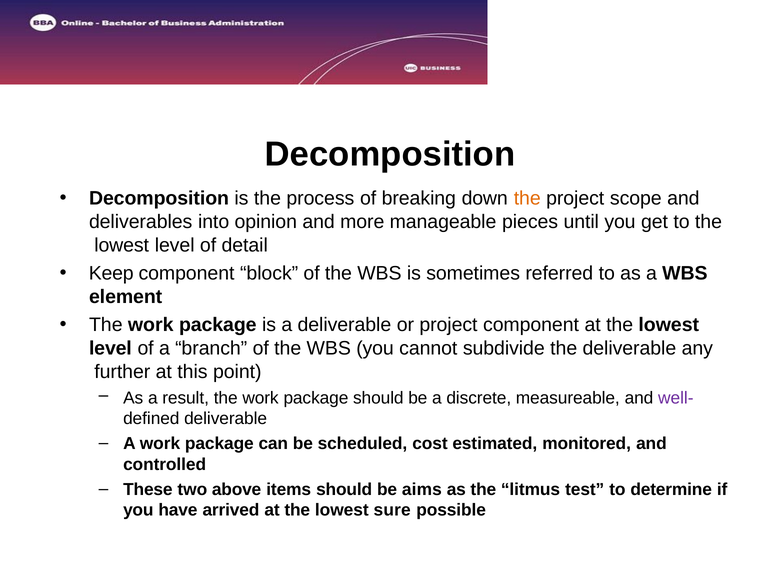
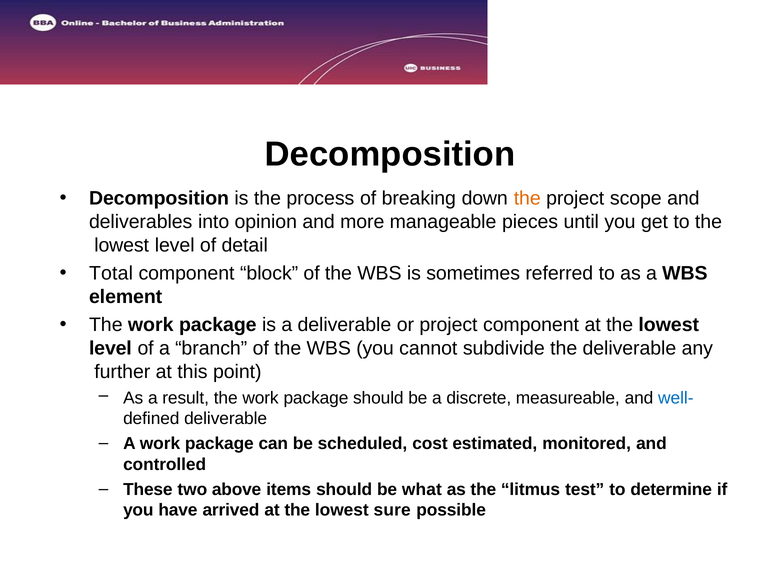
Keep: Keep -> Total (111, 273)
well- colour: purple -> blue (676, 398)
aims: aims -> what (422, 489)
